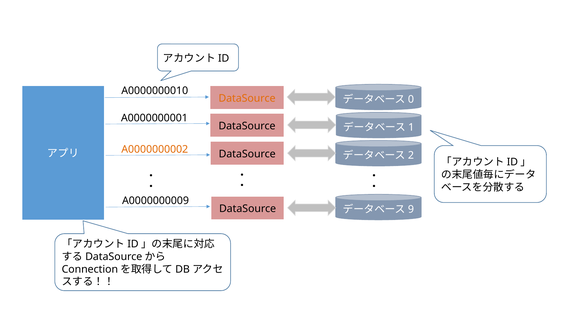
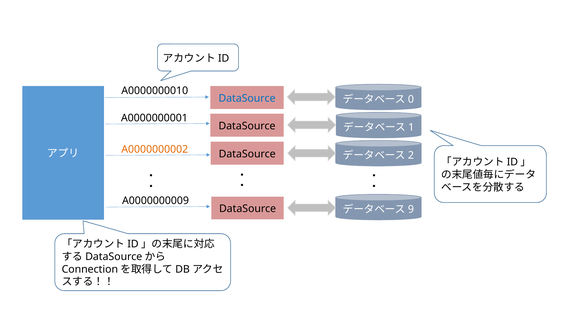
DataSource colour: orange -> blue (247, 98)
